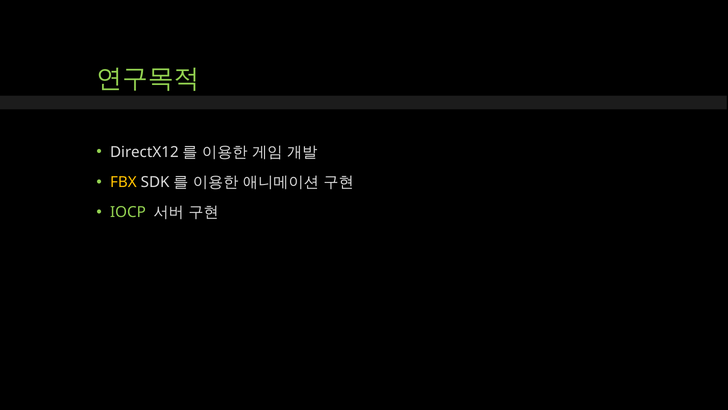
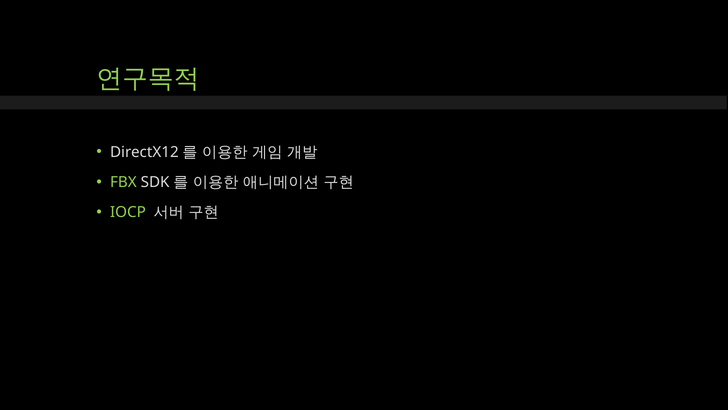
FBX colour: yellow -> light green (123, 182)
